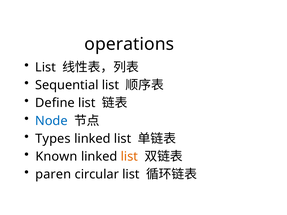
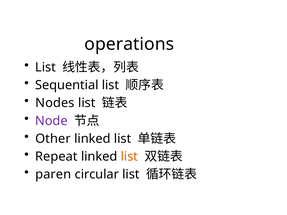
Define: Define -> Nodes (55, 103)
Node colour: blue -> purple (51, 121)
Types: Types -> Other (53, 139)
Known: Known -> Repeat (56, 157)
